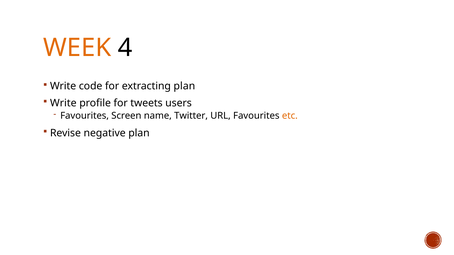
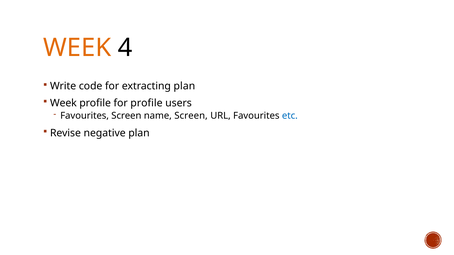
Write: Write -> Week (63, 103)
for tweets: tweets -> profile (146, 103)
name Twitter: Twitter -> Screen (191, 116)
etc colour: orange -> blue (290, 116)
